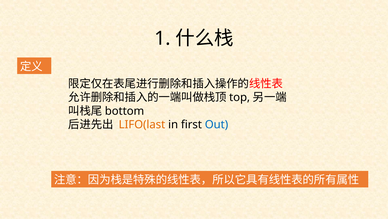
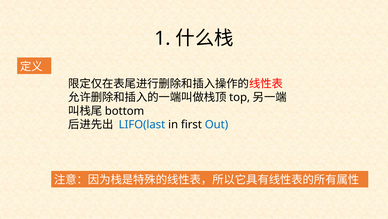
LIFO(last colour: orange -> blue (142, 124)
